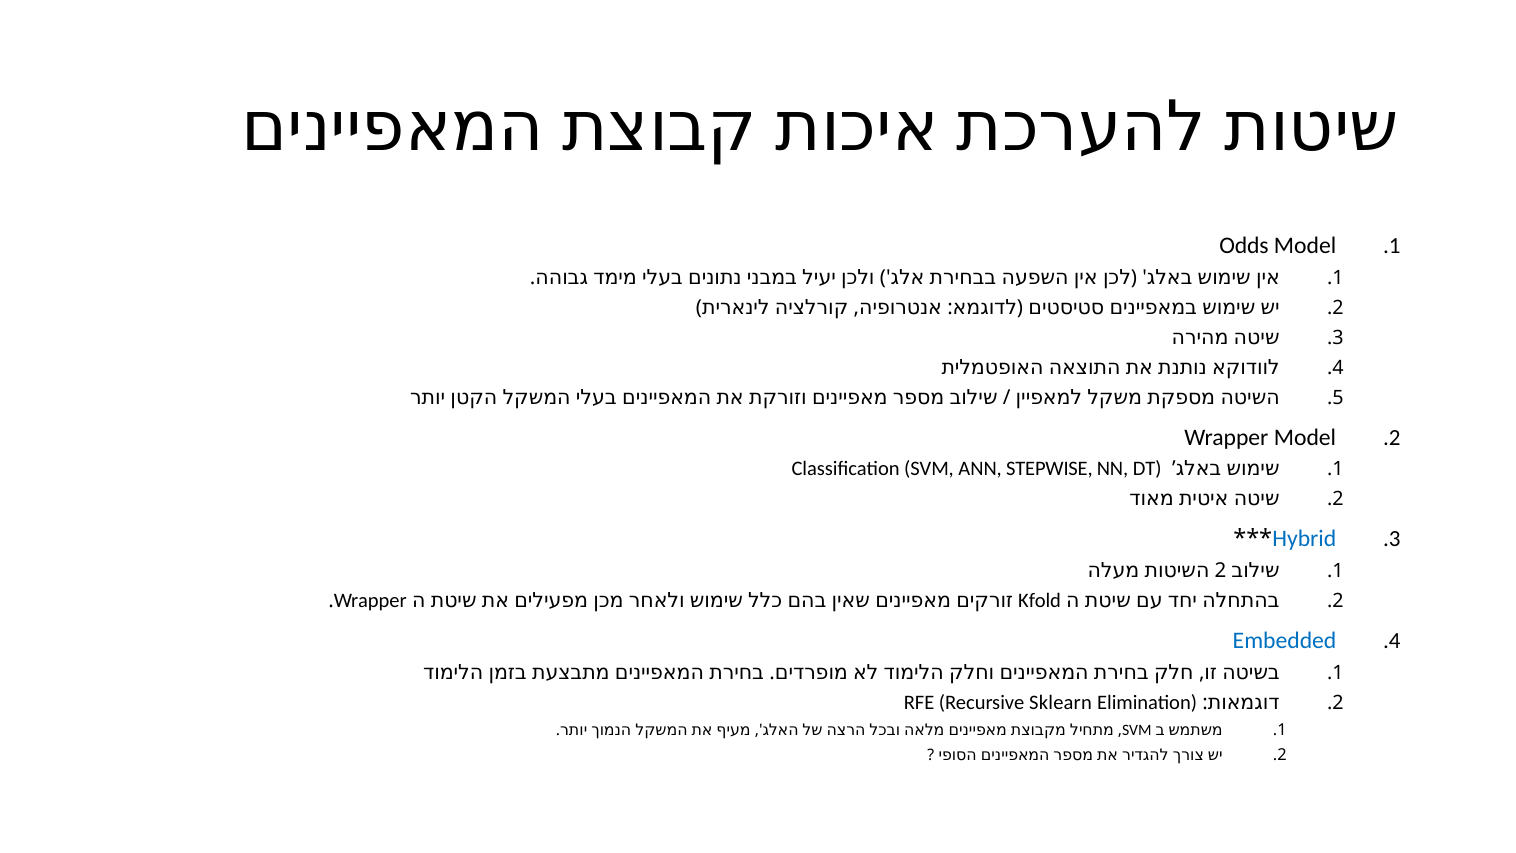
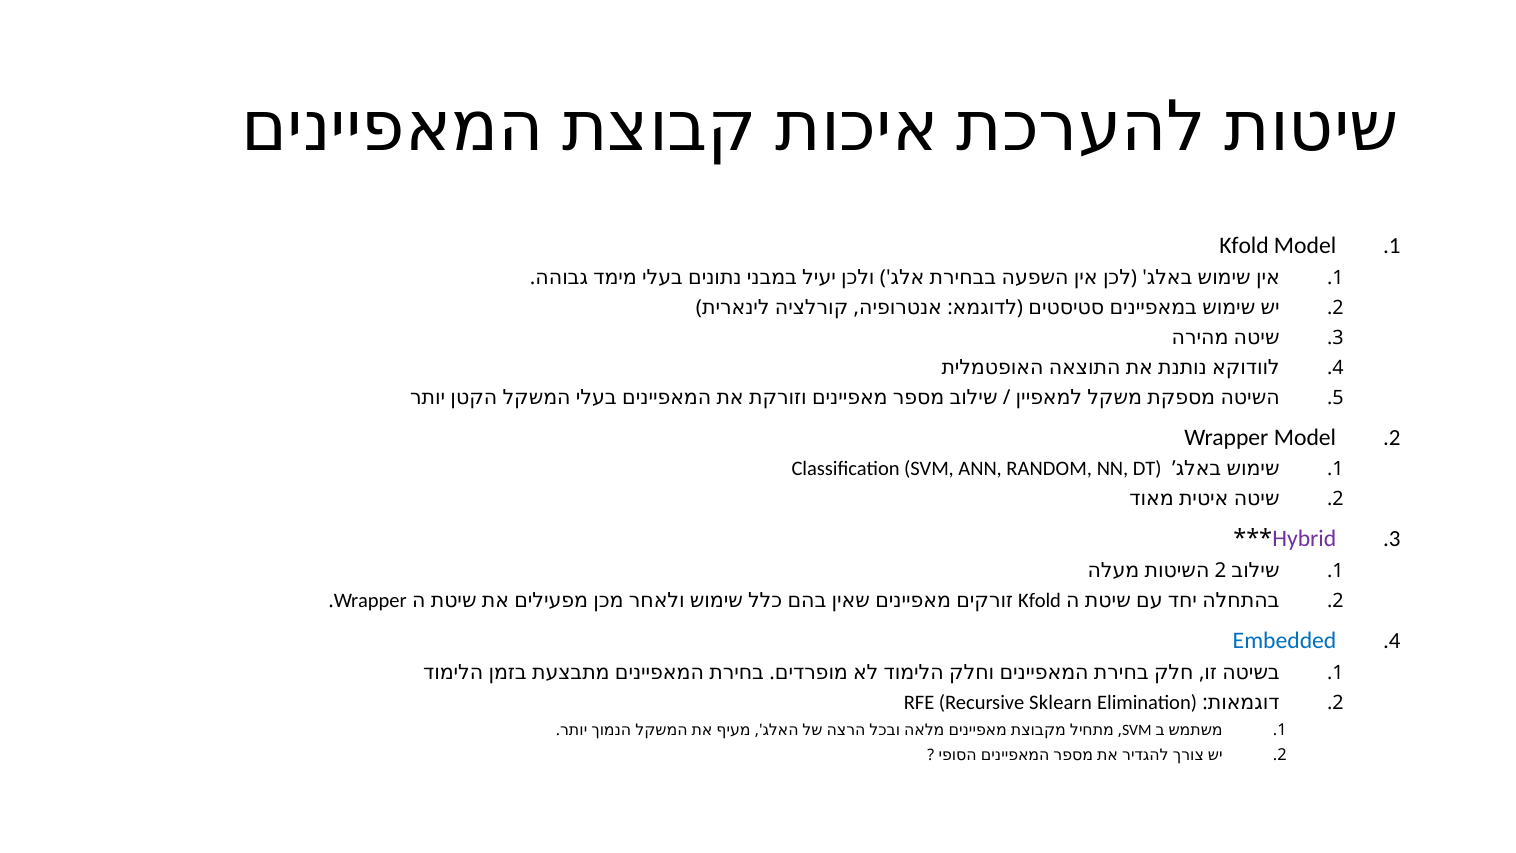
Odds: Odds -> Kfold (1244, 245)
STEPWISE: STEPWISE -> RANDOM (1049, 469)
Hybrid colour: blue -> purple (1304, 539)
